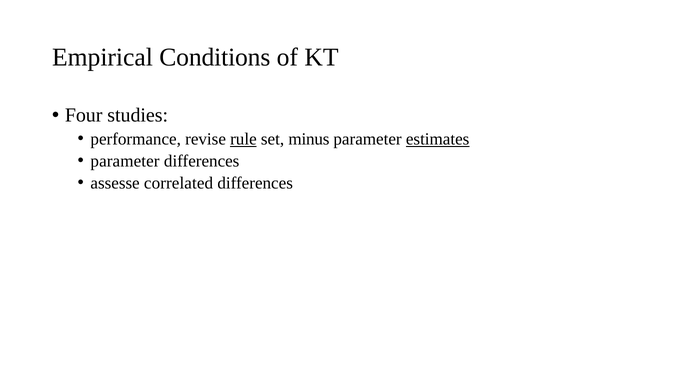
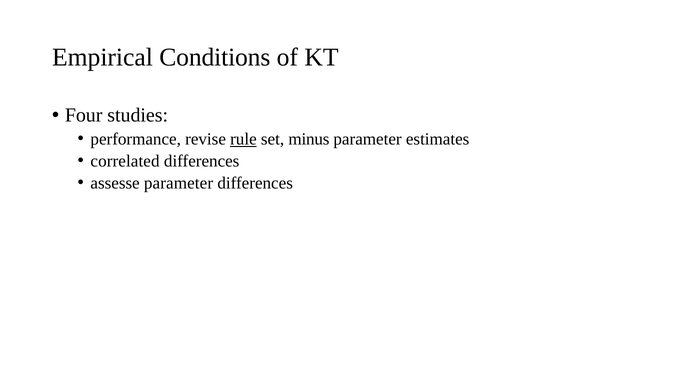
estimates underline: present -> none (438, 139)
parameter: parameter -> correlated (125, 161)
assesse correlated: correlated -> parameter (179, 183)
